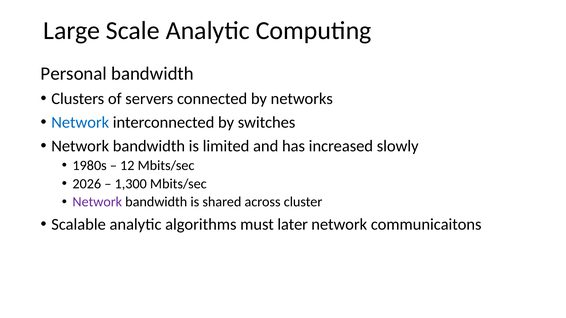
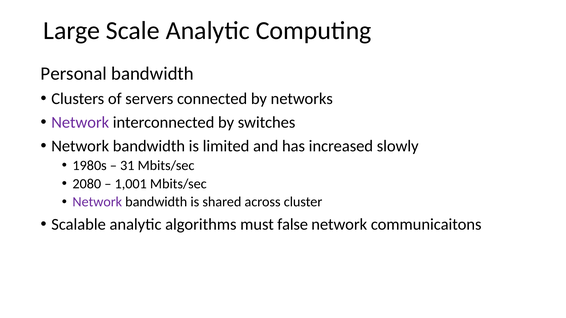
Network colour: blue -> purple (80, 122)
12: 12 -> 31 (127, 166)
2026: 2026 -> 2080 (87, 184)
1,300: 1,300 -> 1,001 (131, 184)
later: later -> false (293, 225)
